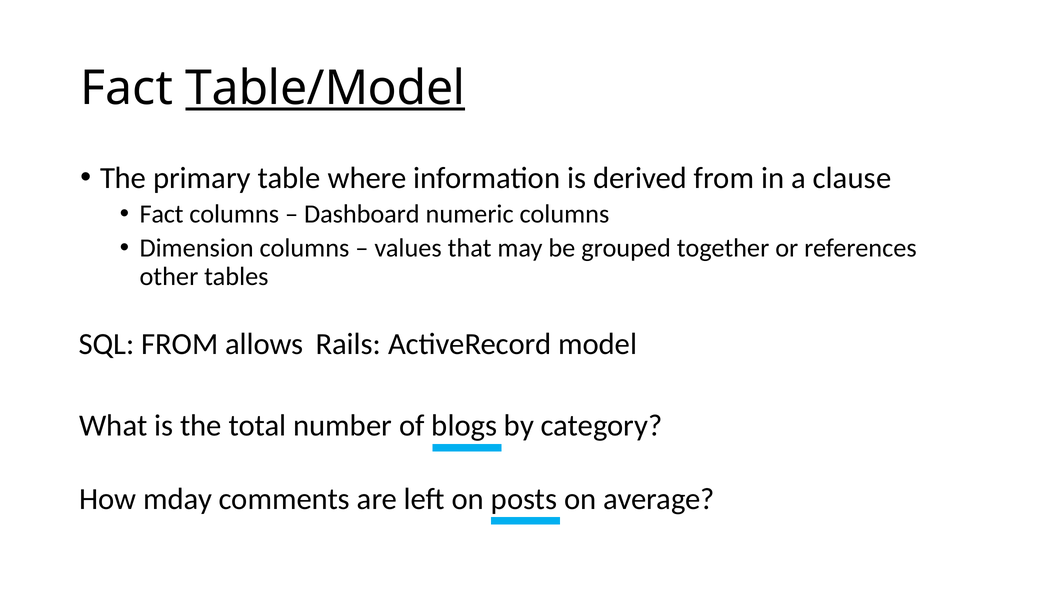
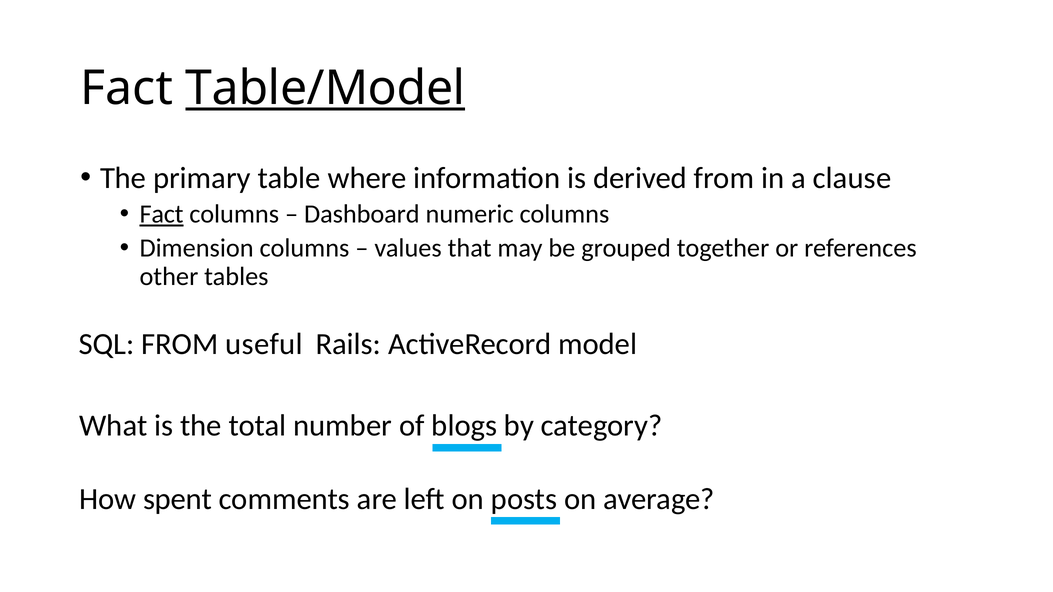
Fact underline: none -> present (162, 214)
allows: allows -> useful (264, 344)
mday: mday -> spent (178, 499)
